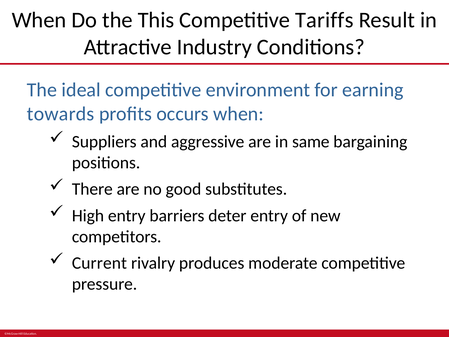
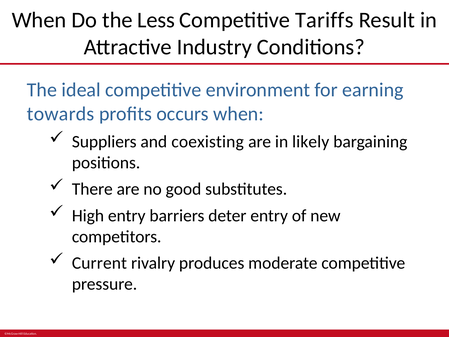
This: This -> Less (156, 20)
aggressive: aggressive -> coexisting (208, 142)
same: same -> likely (311, 142)
